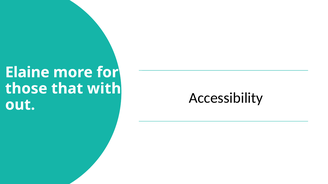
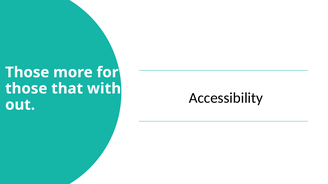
Elaine: Elaine -> Those (27, 73)
